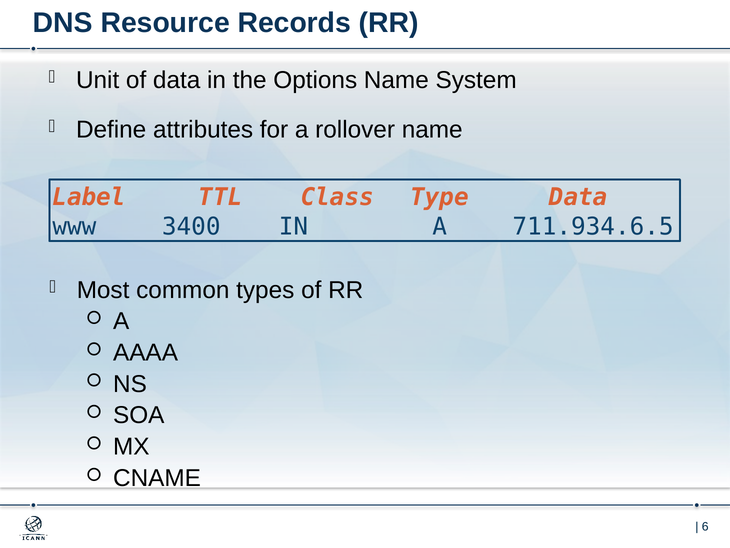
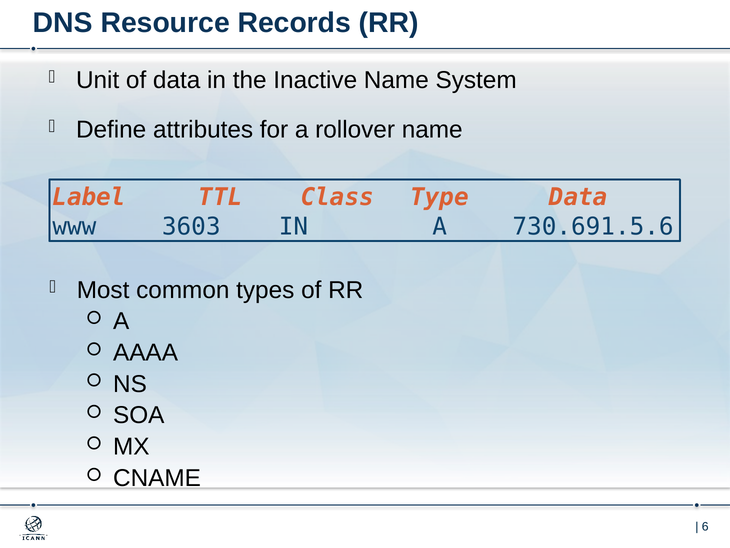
Options: Options -> Inactive (315, 80)
3400: 3400 -> 3603 (191, 226)
711.934.6.5: 711.934.6.5 -> 730.691.5.6 (593, 226)
